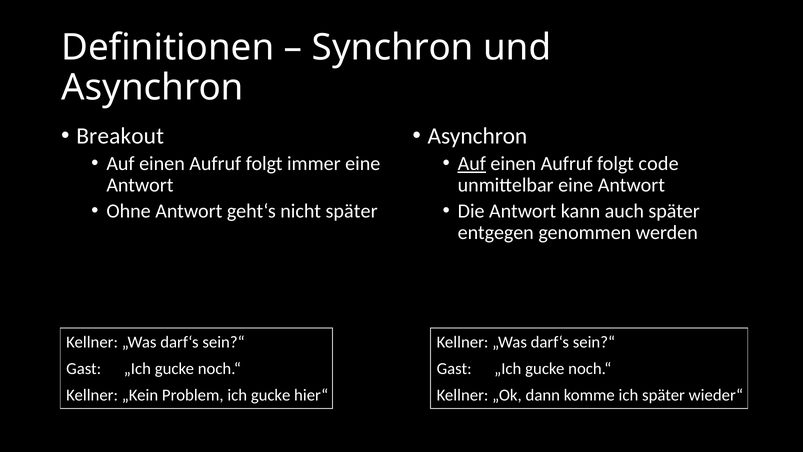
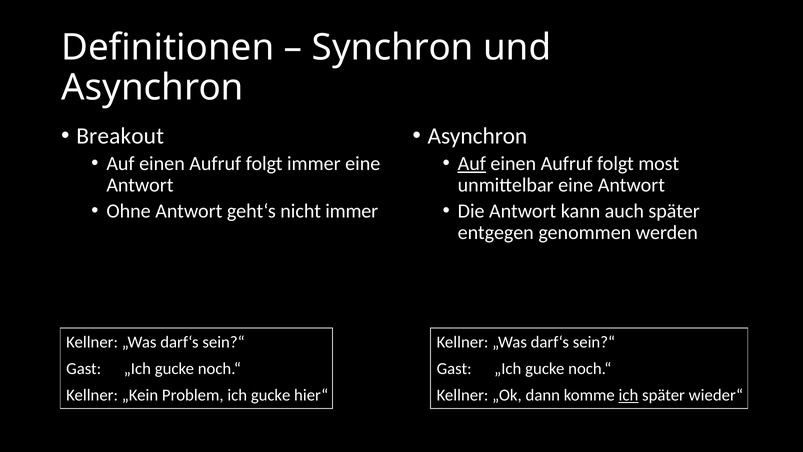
code: code -> most (659, 163)
nicht später: später -> immer (352, 211)
ich underline: none -> present (628, 395)
